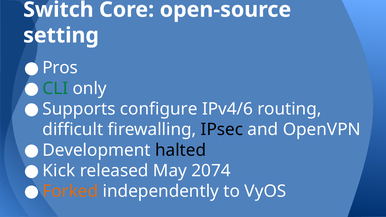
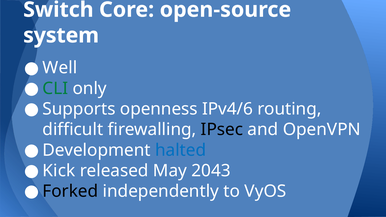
setting: setting -> system (61, 35)
Pros: Pros -> Well (60, 68)
configure: configure -> openness (159, 109)
halted colour: black -> blue (181, 150)
2074: 2074 -> 2043 (211, 171)
Forked colour: orange -> black (70, 191)
